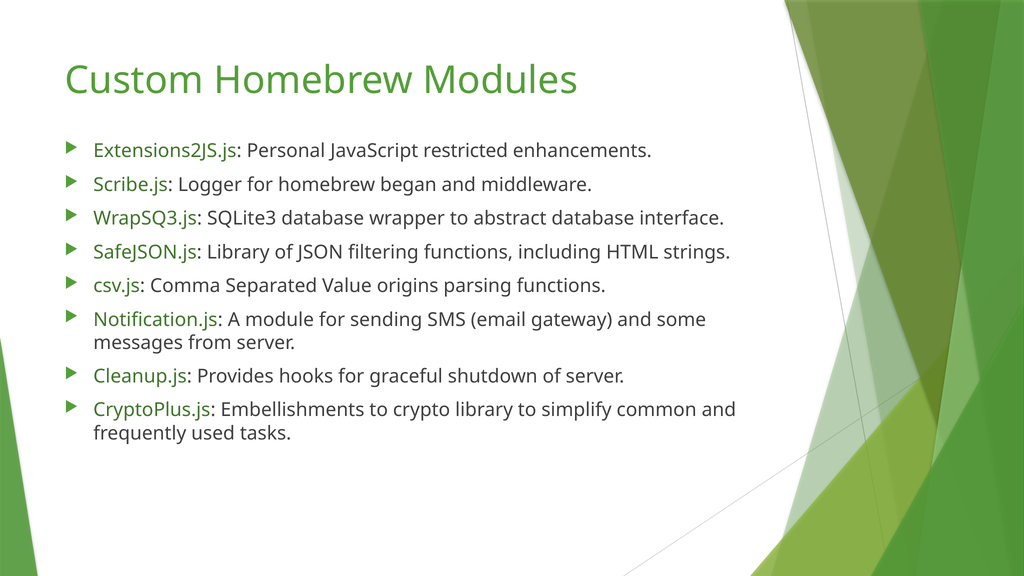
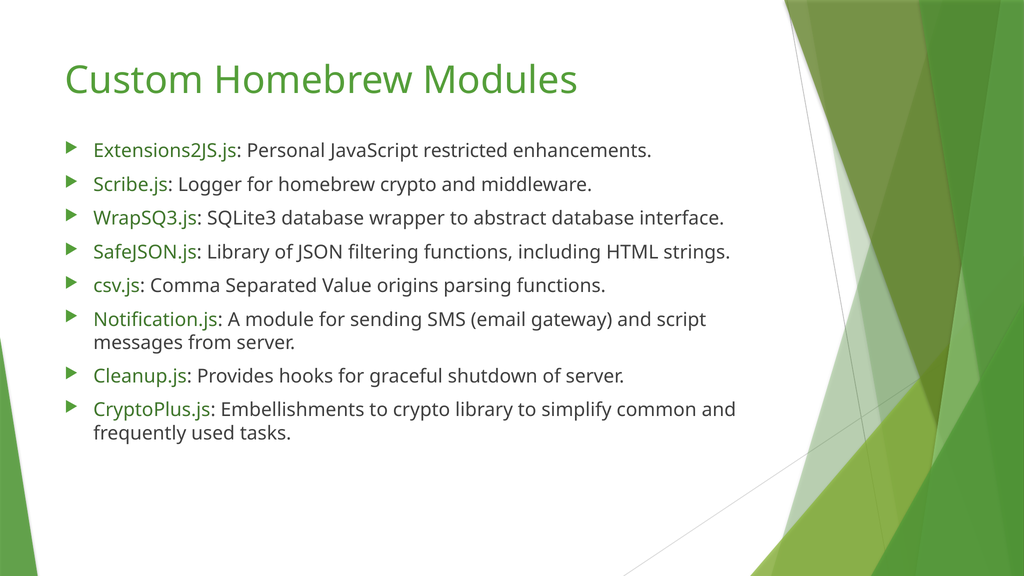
homebrew began: began -> crypto (408, 185)
some: some -> script (681, 320)
